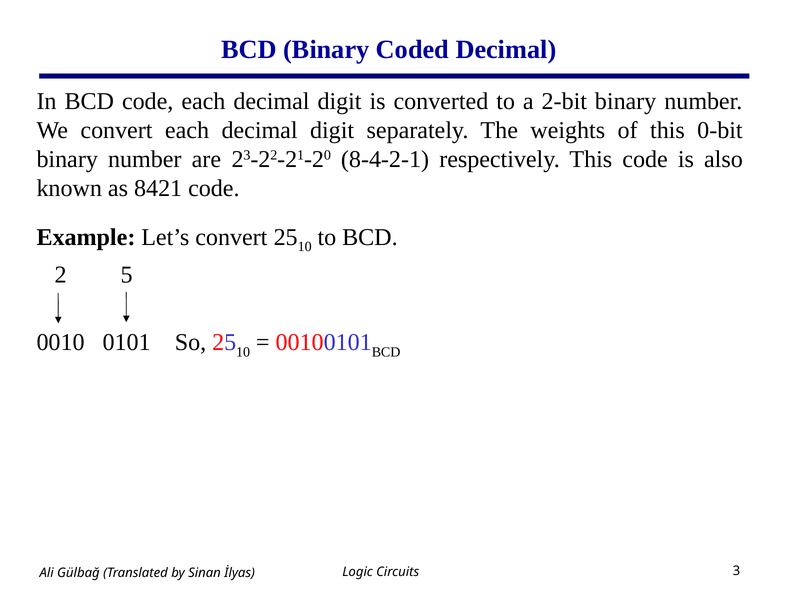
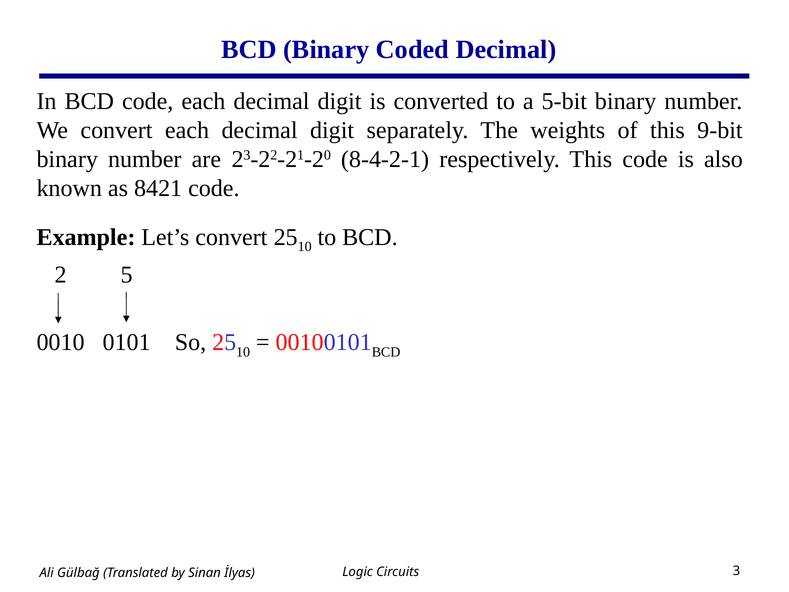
2-bit: 2-bit -> 5-bit (564, 101)
0-bit: 0-bit -> 9-bit (720, 130)
